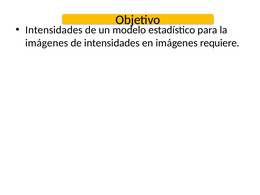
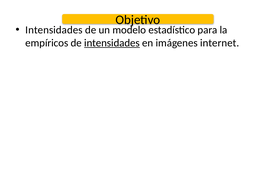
imágenes: imágenes -> empíricos (47, 43)
intensidades underline: none -> present (112, 43)
requiere: requiere -> internet (220, 43)
